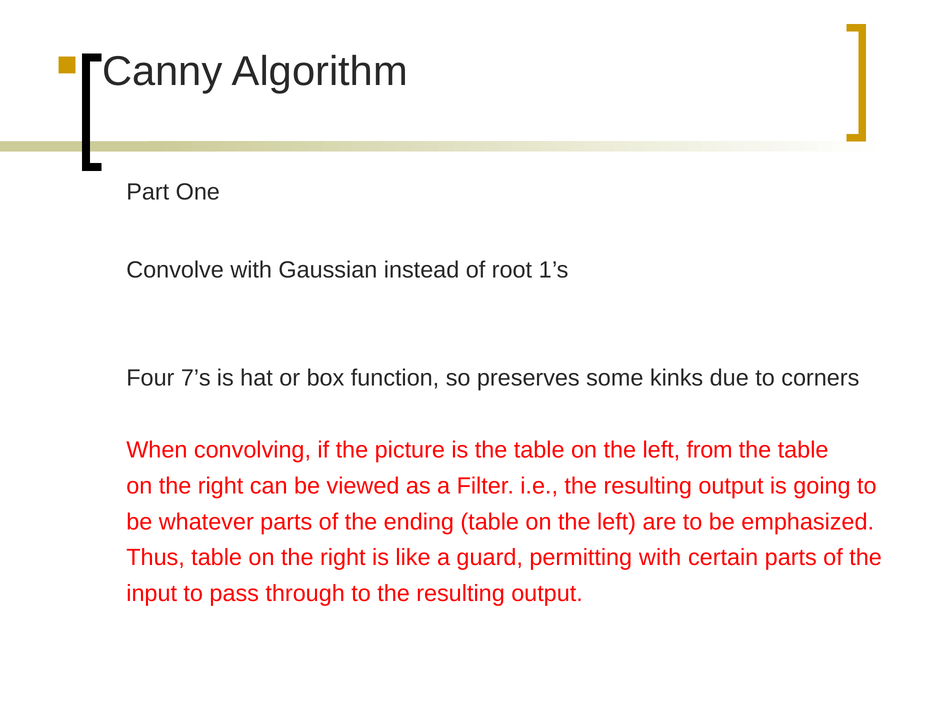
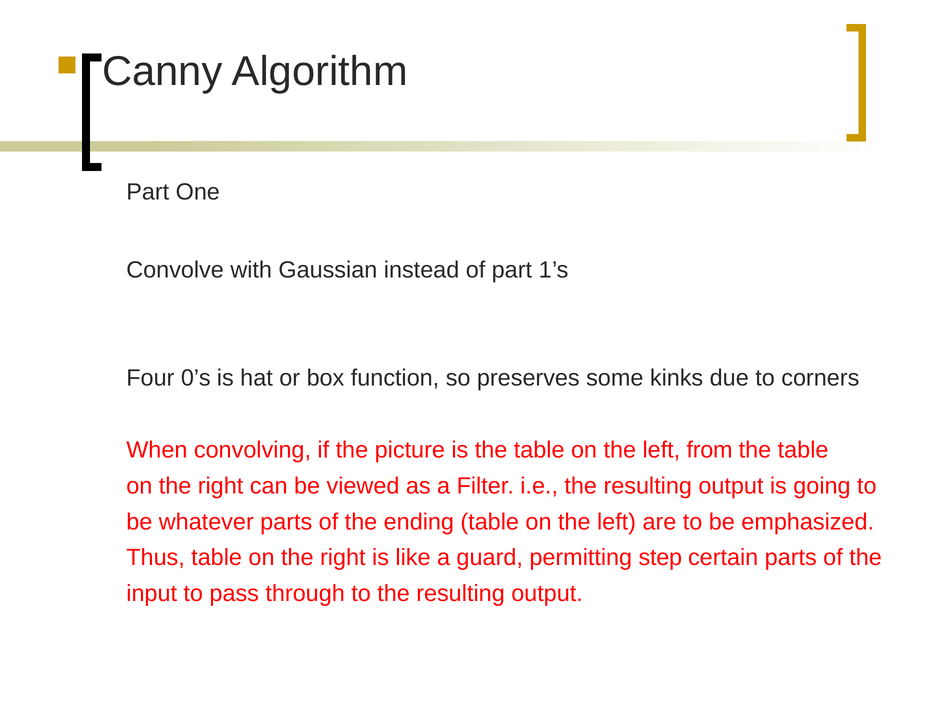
of root: root -> part (512, 270)
7’s: 7’s -> 0’s (196, 378)
permitting with: with -> step (660, 558)
